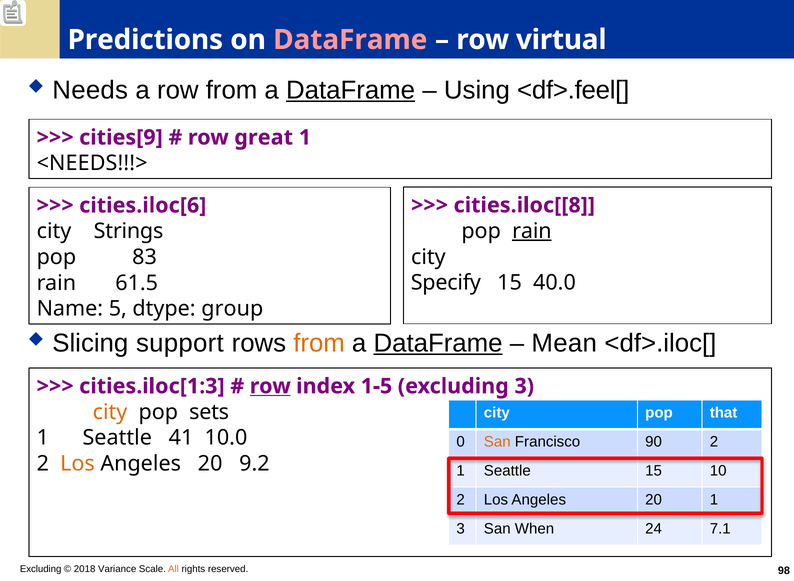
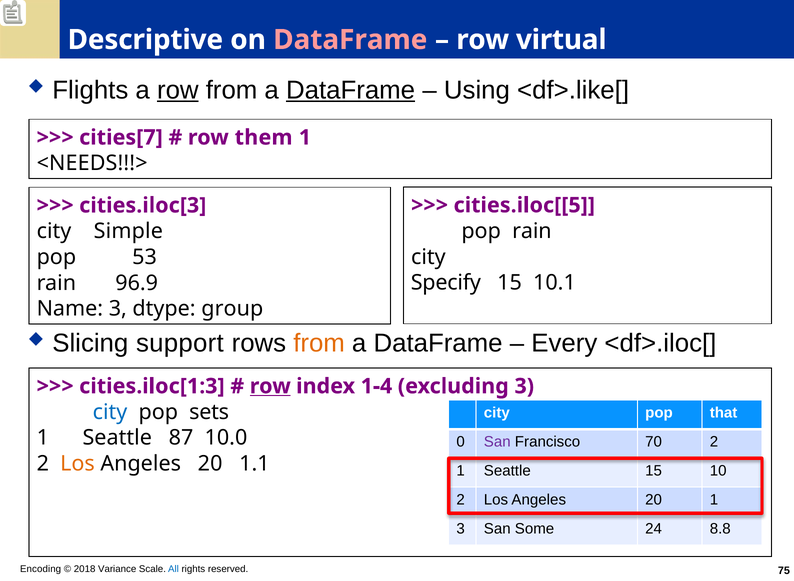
Predictions: Predictions -> Descriptive (145, 40)
Needs: Needs -> Flights (90, 90)
row underline: none -> present (178, 90)
<df>.feel[: <df>.feel[ -> <df>.like[ (573, 90)
cities[9: cities[9 -> cities[7 (121, 137)
great: great -> them (264, 137)
cities.iloc[[8: cities.iloc[[8 -> cities.iloc[[5 (524, 205)
cities.iloc[6: cities.iloc[6 -> cities.iloc[3 (143, 205)
rain underline: present -> none (532, 231)
Strings: Strings -> Simple (128, 231)
83: 83 -> 53 (145, 257)
40.0: 40.0 -> 10.1 (554, 283)
61.5: 61.5 -> 96.9 (137, 283)
Name 5: 5 -> 3 (118, 309)
DataFrame underline: present -> none (438, 343)
Mean: Mean -> Every (564, 343)
1-5: 1-5 -> 1-4 (376, 386)
city colour: orange -> blue (110, 412)
41: 41 -> 87 (181, 438)
San colour: orange -> purple (497, 442)
90: 90 -> 70 (654, 442)
9.2: 9.2 -> 1.1 (254, 464)
When: When -> Some (535, 529)
7.1: 7.1 -> 8.8 (720, 529)
Excluding: Excluding -> Encoding (41, 569)
All colour: orange -> blue (173, 569)
98: 98 -> 75 (784, 571)
